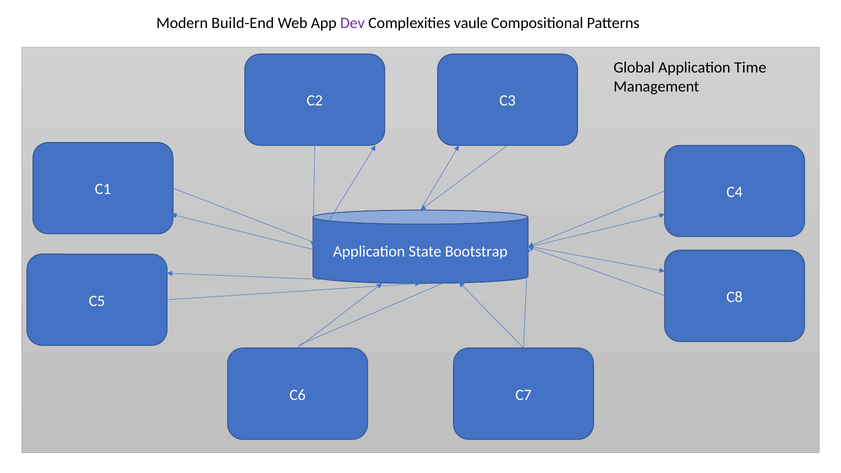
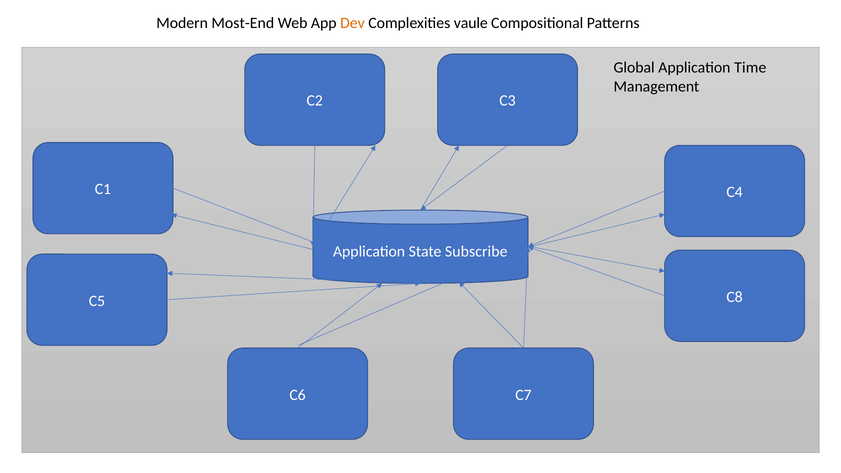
Build-End: Build-End -> Most-End (243, 23)
Dev colour: purple -> orange (352, 23)
Bootstrap: Bootstrap -> Subscribe (476, 251)
